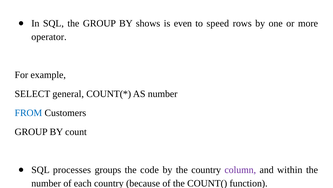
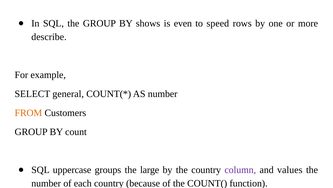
operator: operator -> describe (49, 37)
FROM colour: blue -> orange (28, 112)
processes: processes -> uppercase (72, 169)
code: code -> large (150, 169)
within: within -> values (290, 169)
